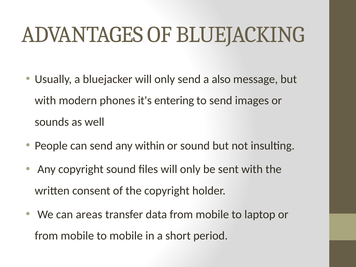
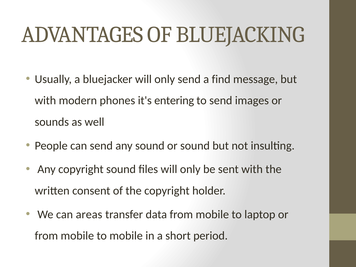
also: also -> find (221, 79)
any within: within -> sound (150, 146)
